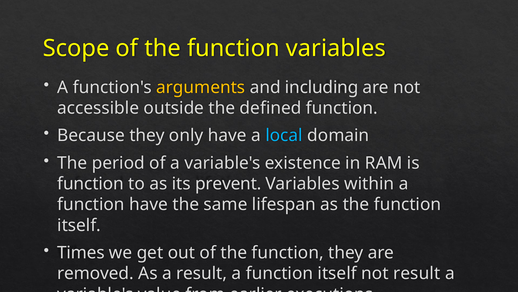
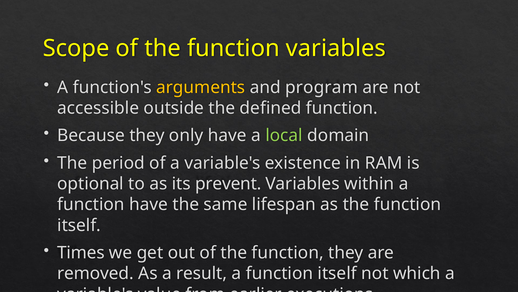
including: including -> program (321, 87)
local colour: light blue -> light green (284, 135)
function: function -> optional (91, 183)
not result: result -> which (417, 273)
